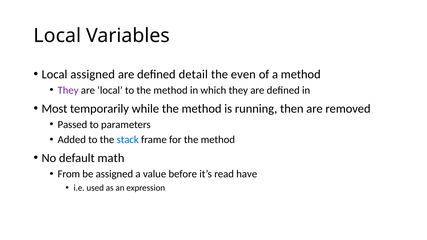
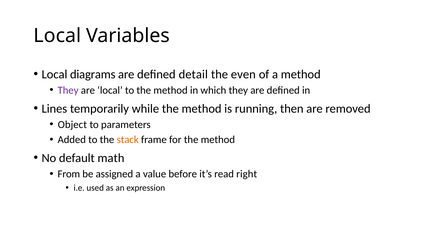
Local assigned: assigned -> diagrams (93, 74)
Most: Most -> Lines (54, 109)
Passed: Passed -> Object (72, 125)
stack colour: blue -> orange (128, 140)
have: have -> right (247, 174)
